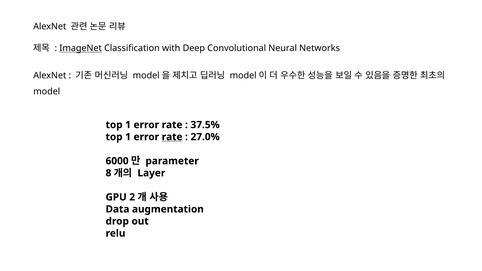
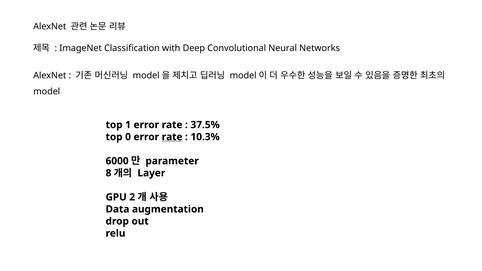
ImageNet underline: present -> none (81, 48)
1: 1 -> 0 (128, 137)
27.0%: 27.0% -> 10.3% (205, 137)
